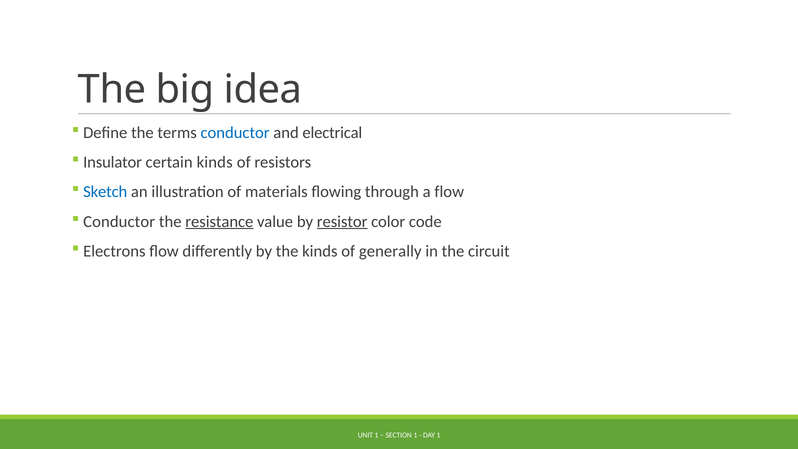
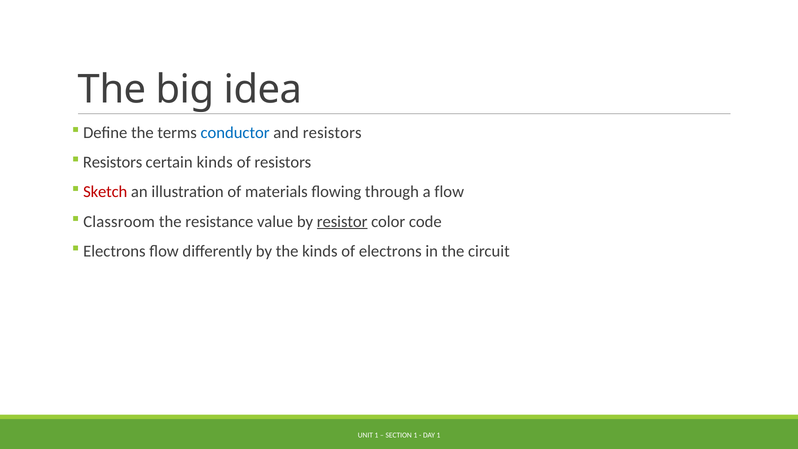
and electrical: electrical -> resistors (332, 133)
Insulator: Insulator -> Resistors (113, 162)
Sketch colour: blue -> red (105, 192)
Conductor: Conductor -> Classroom (119, 221)
resistance underline: present -> none (219, 221)
of generally: generally -> electrons (390, 251)
